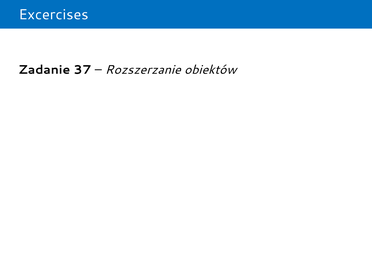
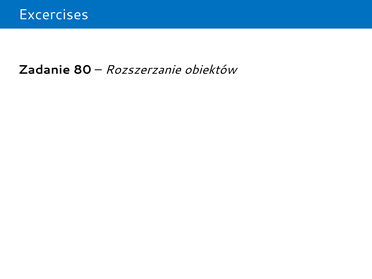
37: 37 -> 80 (82, 70)
